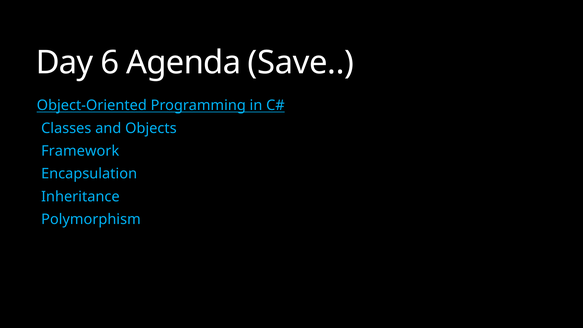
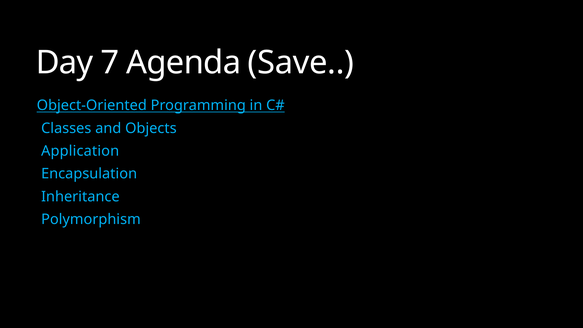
6: 6 -> 7 (110, 63)
Framework: Framework -> Application (80, 151)
